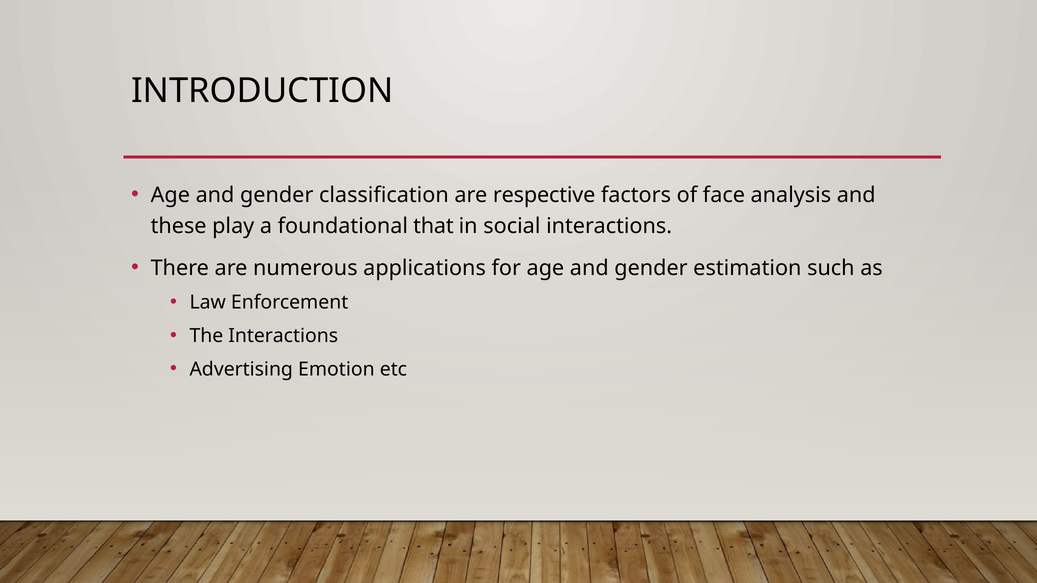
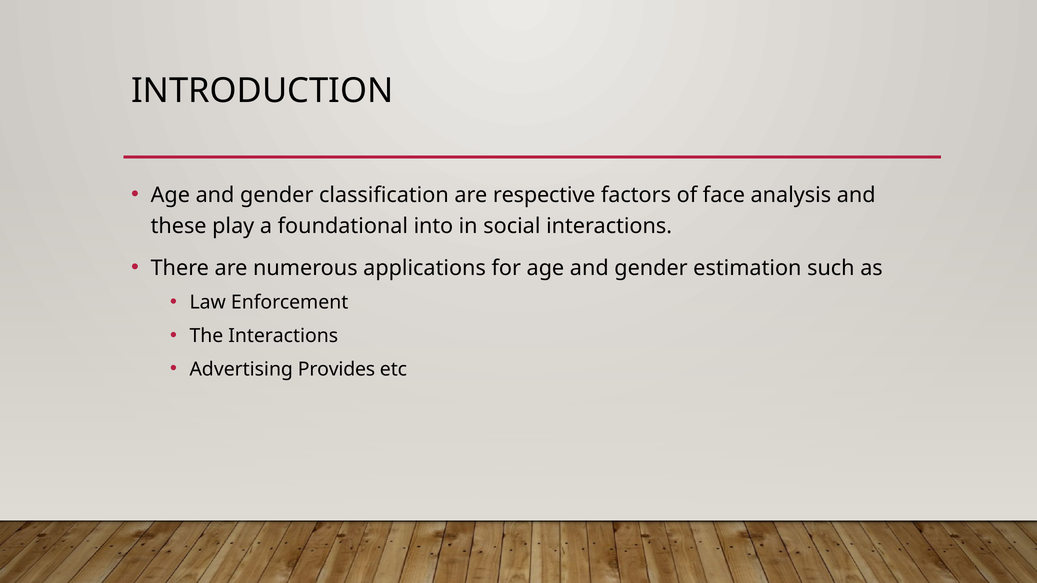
that: that -> into (433, 226)
Emotion: Emotion -> Provides (337, 369)
